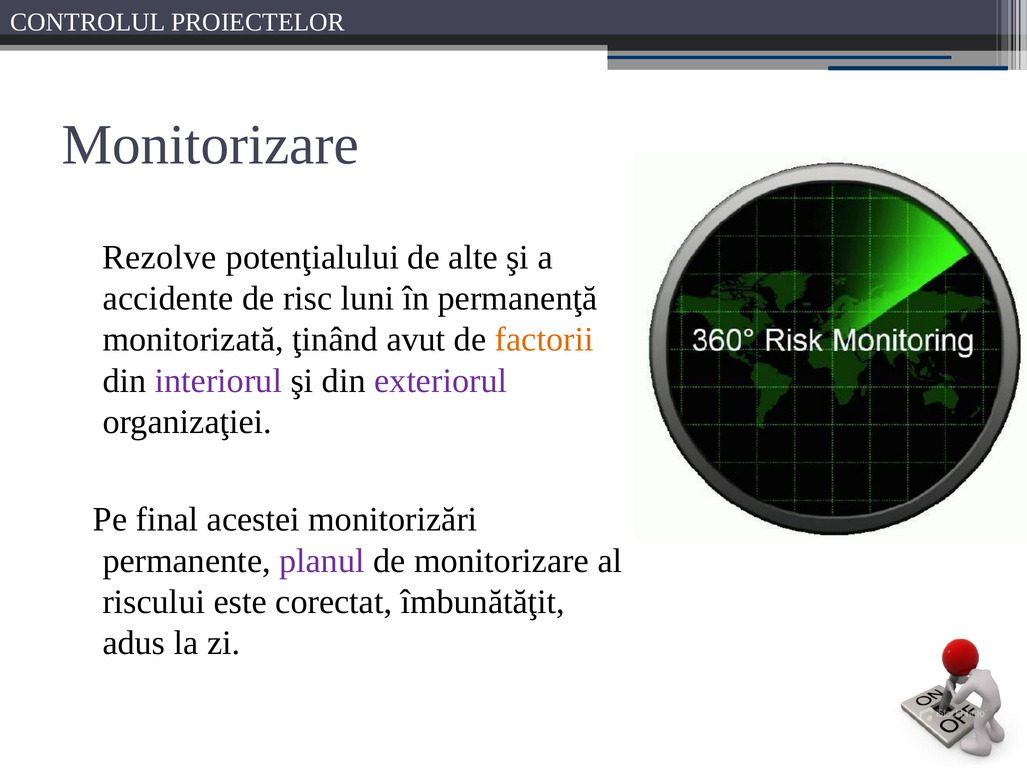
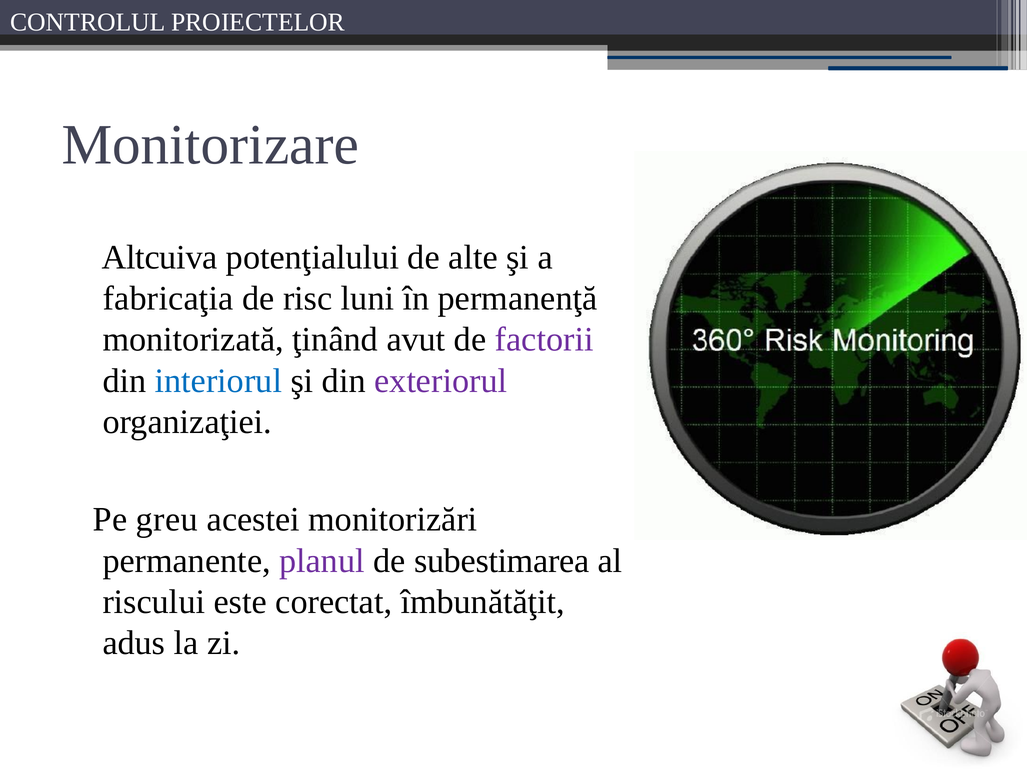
Rezolve: Rezolve -> Altcuiva (160, 257)
accidente: accidente -> fabricaţia (168, 298)
factorii colour: orange -> purple (544, 339)
interiorul colour: purple -> blue (218, 380)
final: final -> greu (167, 519)
de monitorizare: monitorizare -> subestimarea (502, 560)
